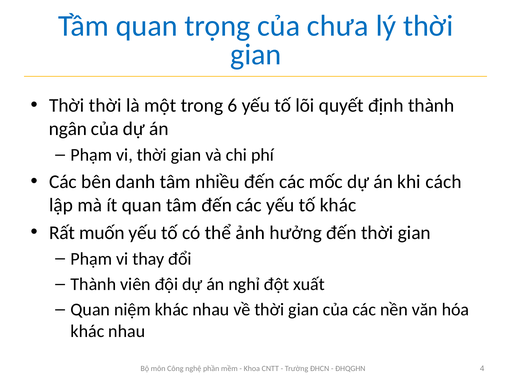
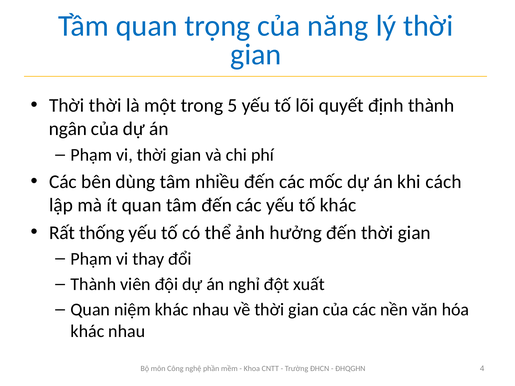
chưa: chưa -> năng (338, 26)
6: 6 -> 5 (232, 106)
danh: danh -> dùng (135, 182)
muốn: muốn -> thống (102, 233)
